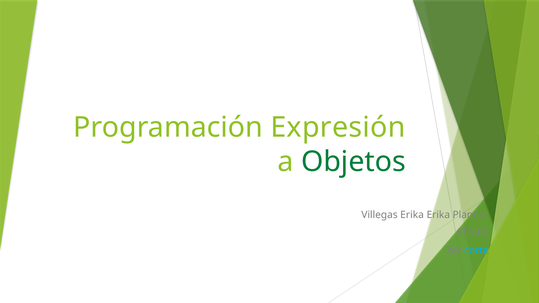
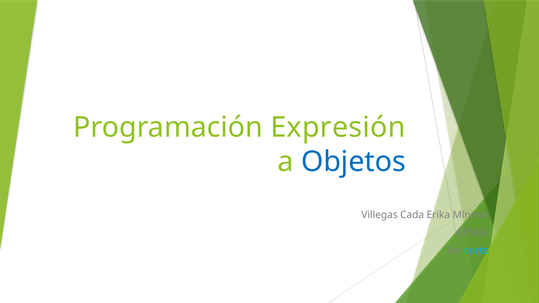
Objetos colour: green -> blue (353, 162)
Villegas Erika: Erika -> Cada (412, 215)
Planear: Planear -> Mínima (471, 215)
